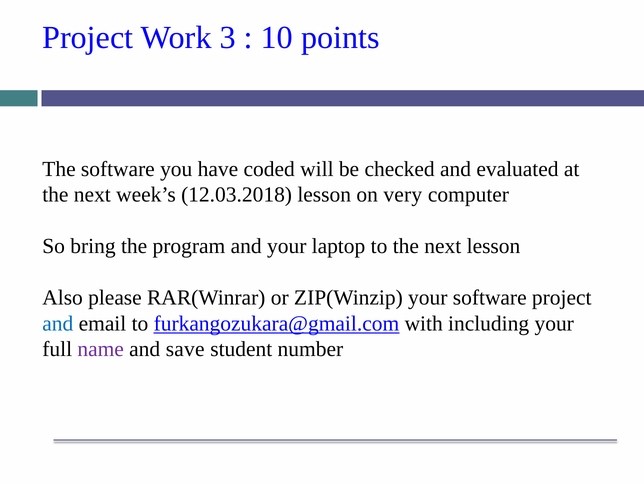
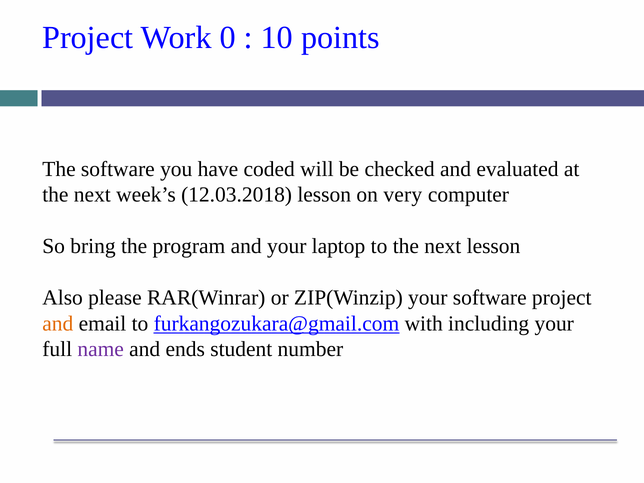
3: 3 -> 0 (228, 38)
and colour: blue -> orange (58, 324)
save: save -> ends (185, 349)
